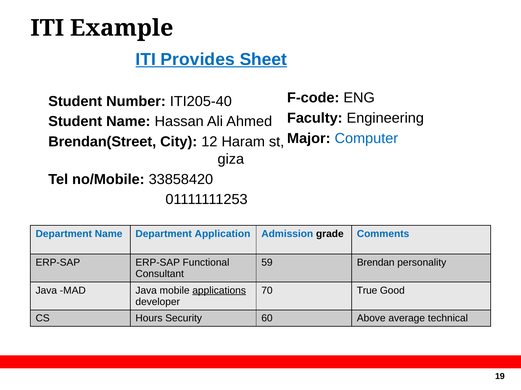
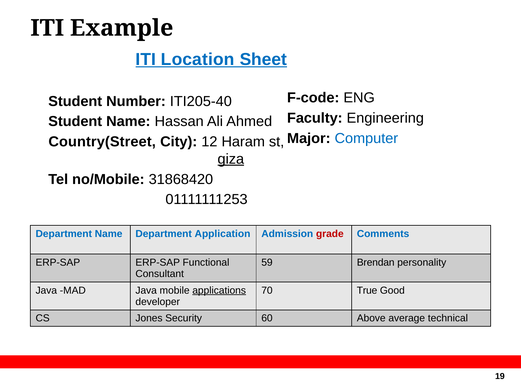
Provides: Provides -> Location (198, 59)
Brendan(Street: Brendan(Street -> Country(Street (102, 142)
giza underline: none -> present (231, 159)
33858420: 33858420 -> 31868420 (181, 180)
grade colour: black -> red (330, 234)
Hours: Hours -> Jones (149, 319)
